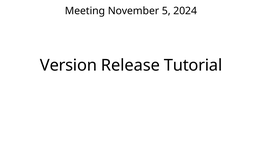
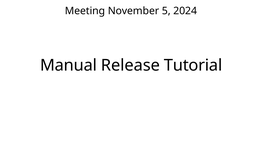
Version: Version -> Manual (68, 65)
